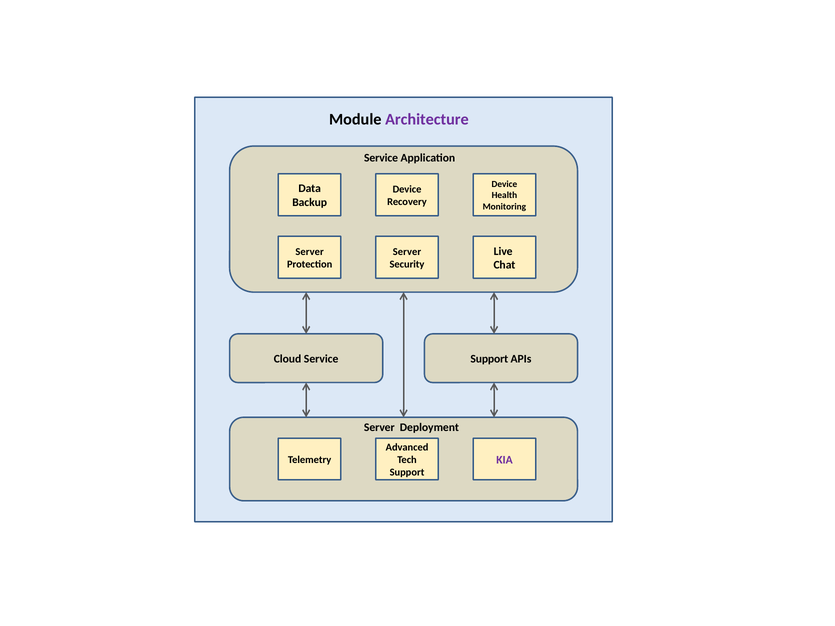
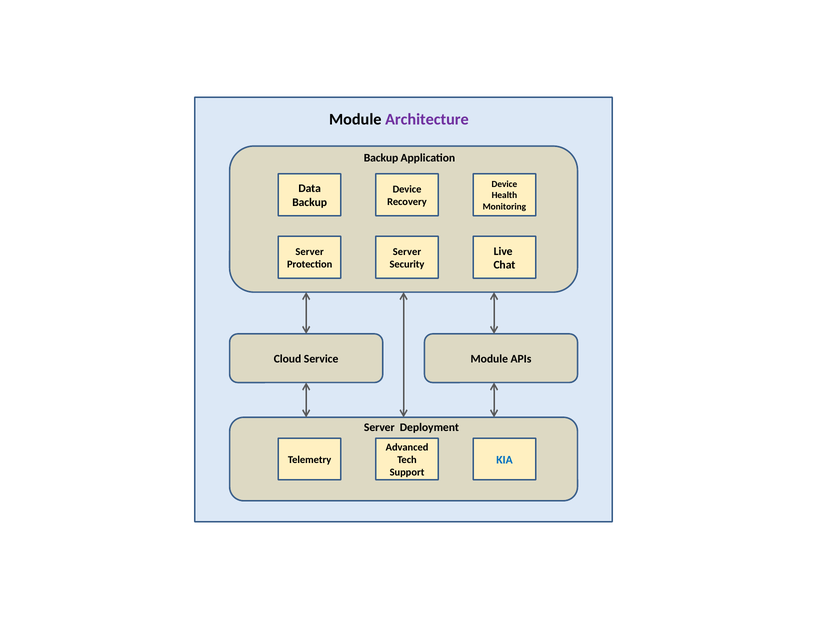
Service: Service -> Backup (381, 158)
Service Support: Support -> Module (489, 359)
KIA colour: purple -> blue (504, 460)
